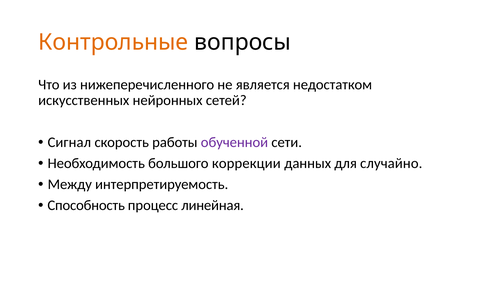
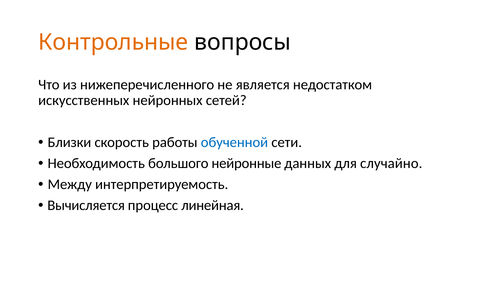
Сигнал: Сигнал -> Близки (69, 142)
обученной colour: purple -> blue (234, 142)
коррекции: коррекции -> нейронные (246, 163)
Способность: Способность -> Вычисляется (86, 205)
